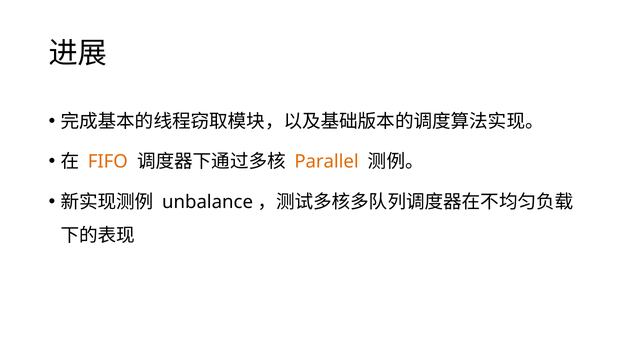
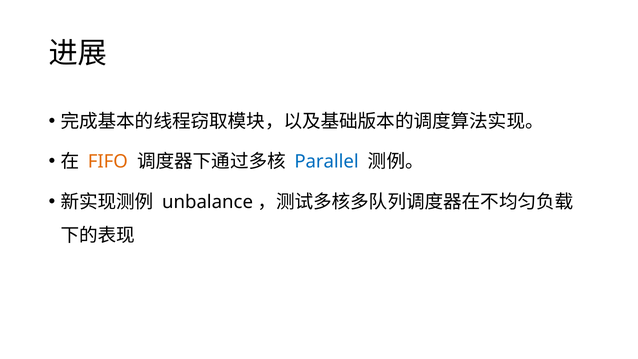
Parallel colour: orange -> blue (327, 162)
